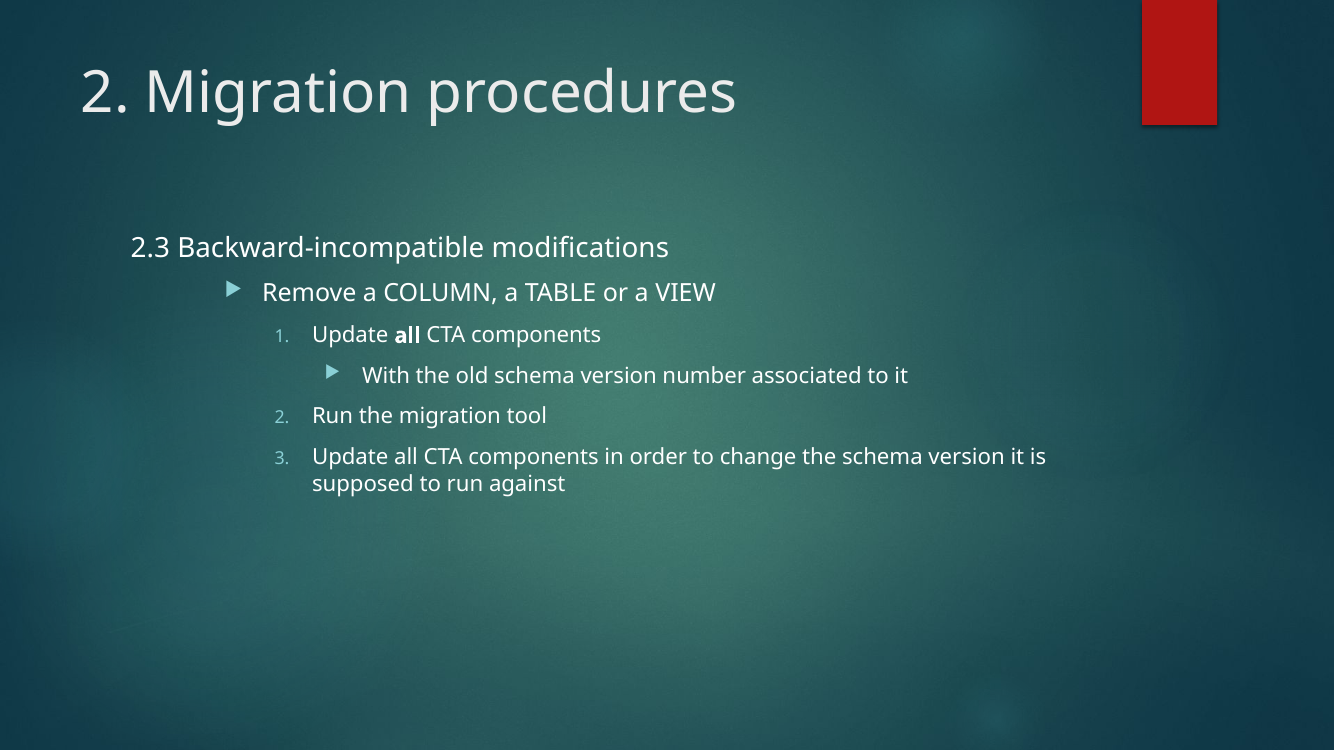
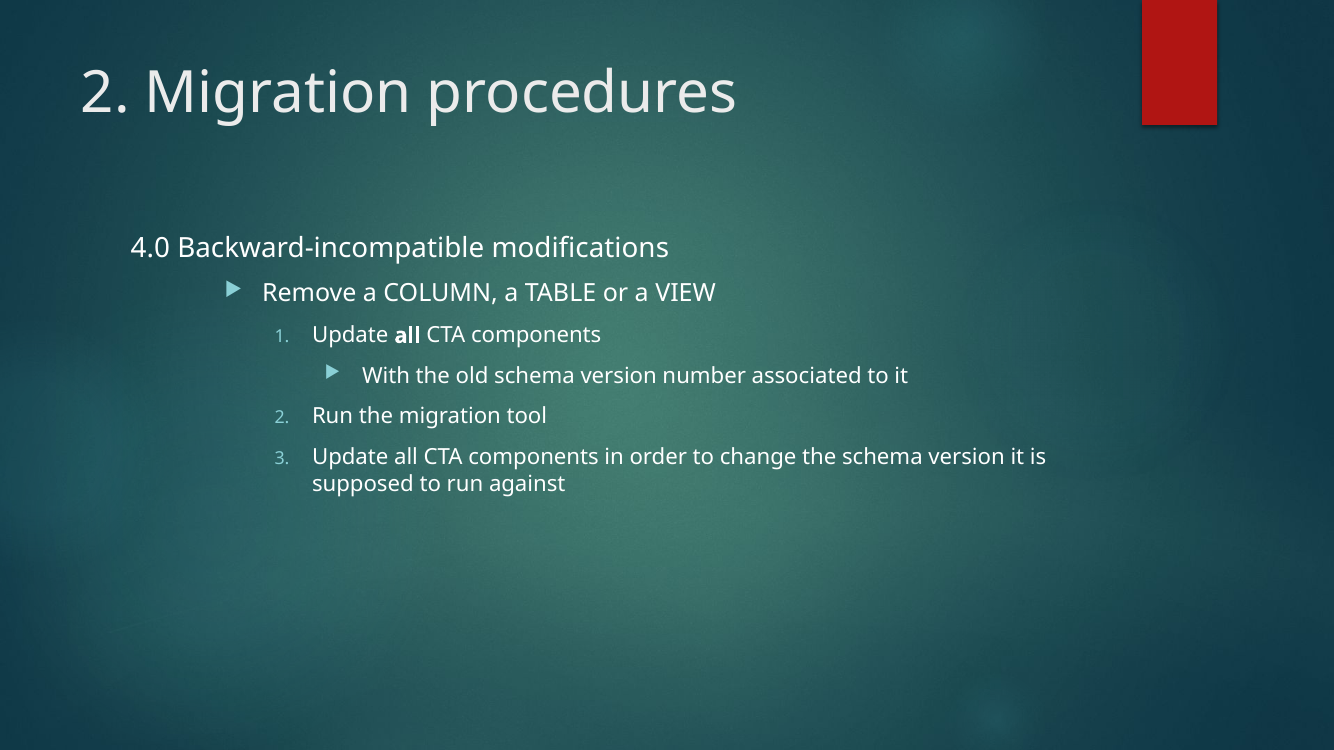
2.3: 2.3 -> 4.0 (150, 248)
